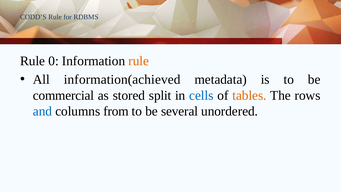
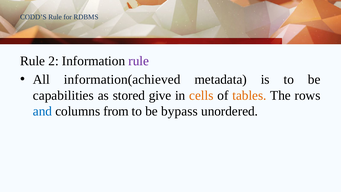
0: 0 -> 2 (54, 61)
rule colour: orange -> purple (139, 61)
commercial: commercial -> capabilities (63, 95)
split: split -> give (160, 95)
cells colour: blue -> orange (201, 95)
several: several -> bypass (179, 111)
